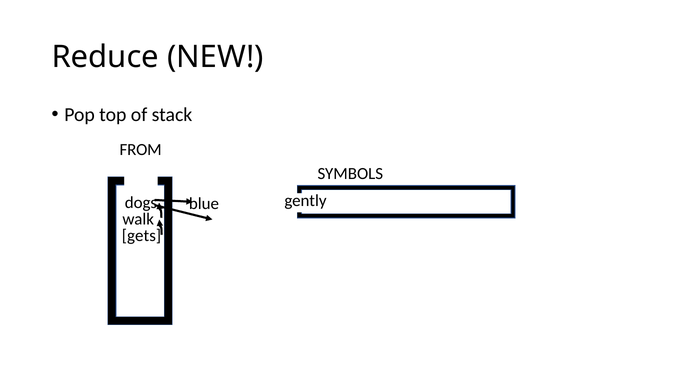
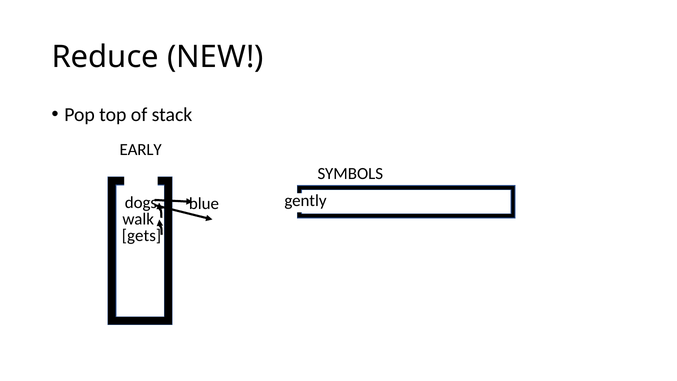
FROM: FROM -> EARLY (141, 150)
